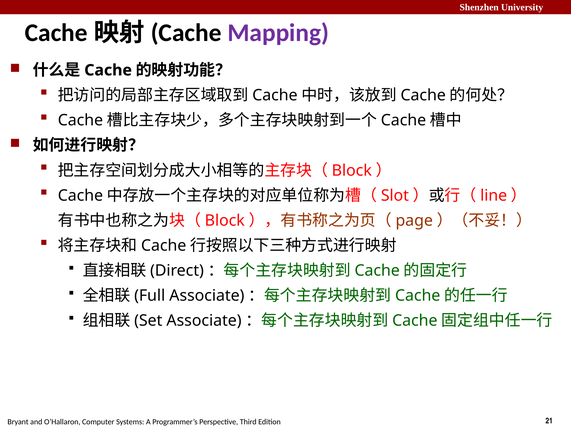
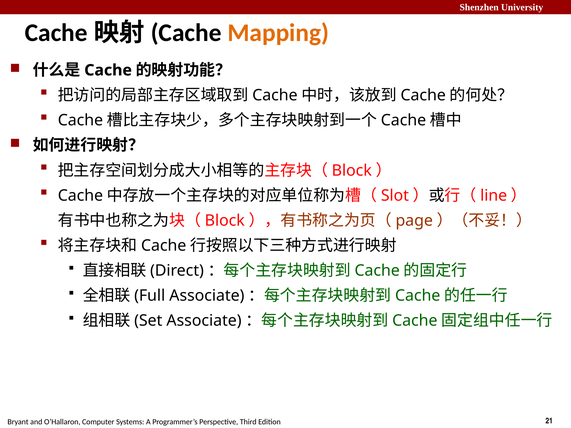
Mapping colour: purple -> orange (278, 33)
